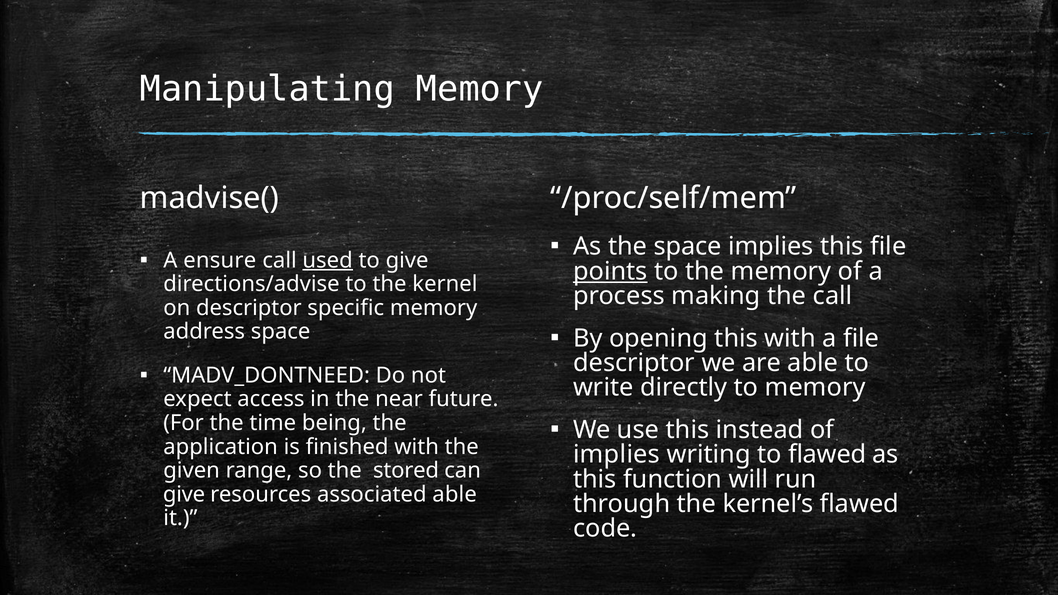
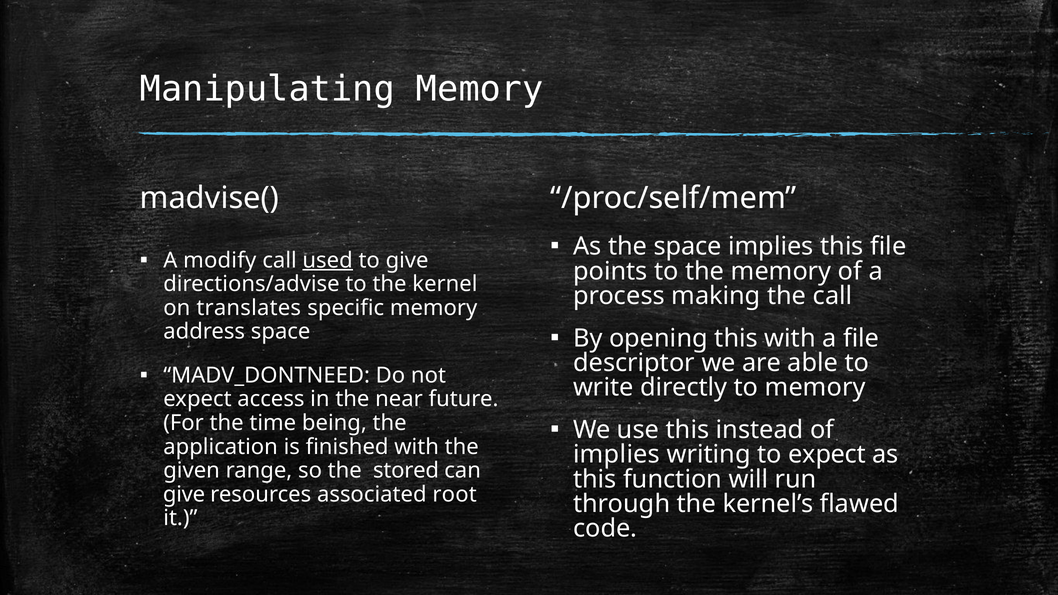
ensure: ensure -> modify (220, 260)
points underline: present -> none (610, 271)
on descriptor: descriptor -> translates (249, 308)
to flawed: flawed -> expect (827, 455)
associated able: able -> root (455, 495)
